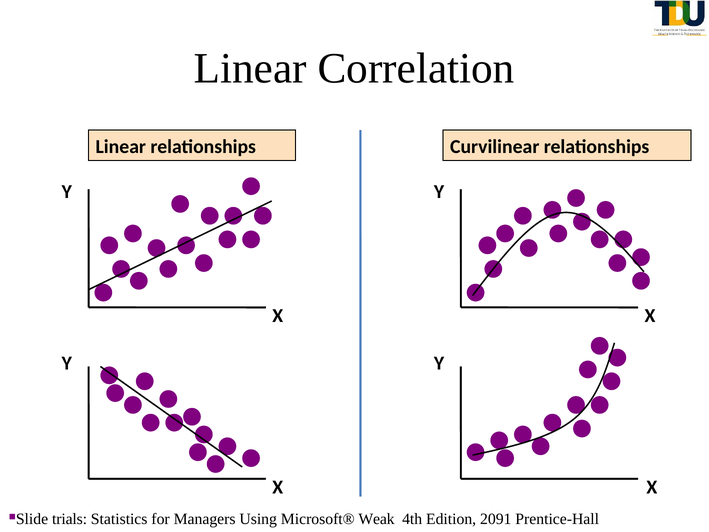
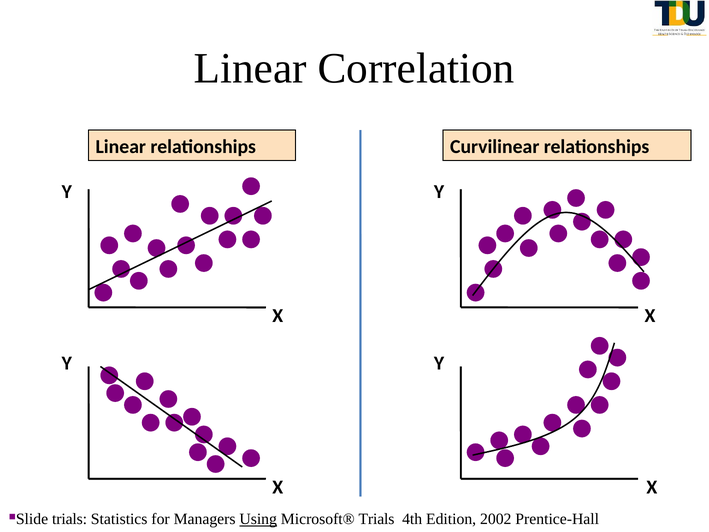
Using underline: none -> present (258, 519)
Microsoft® Weak: Weak -> Trials (376, 519)
2091: 2091 -> 2002 (496, 519)
